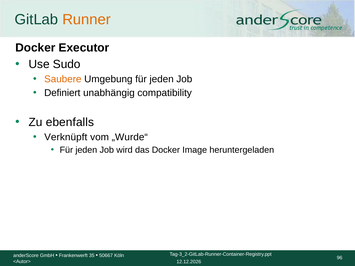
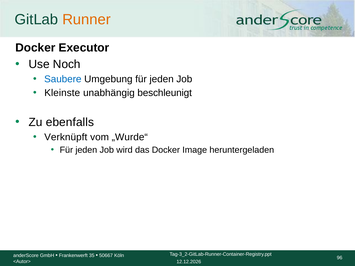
Sudo: Sudo -> Noch (67, 64)
Saubere colour: orange -> blue (63, 79)
Definiert: Definiert -> Kleinste (62, 93)
compatibility: compatibility -> beschleunigt (165, 93)
